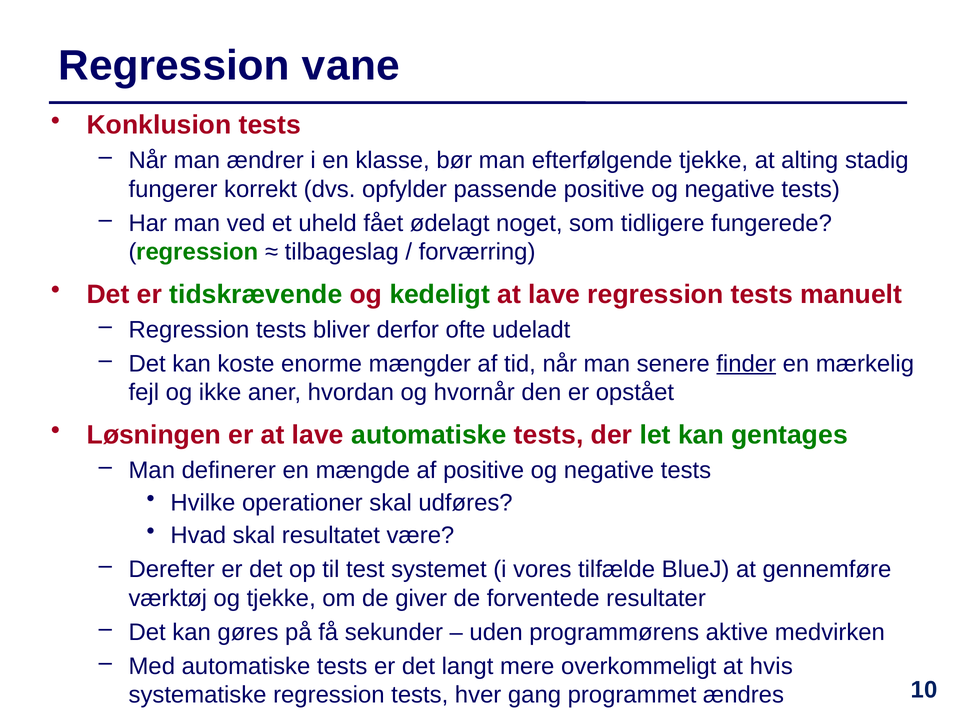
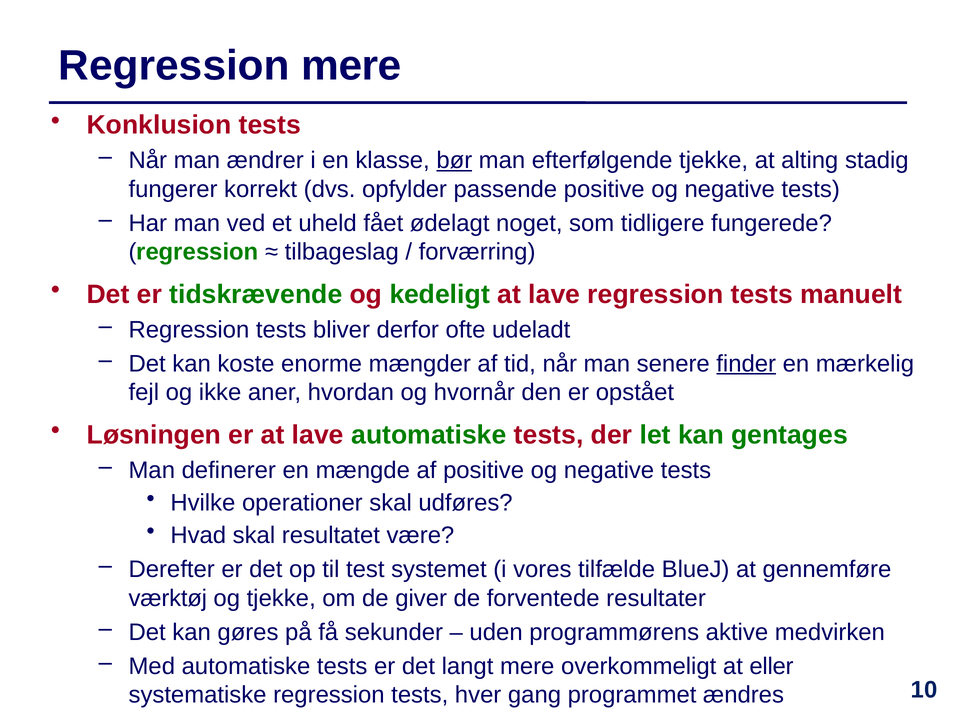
Regression vane: vane -> mere (351, 66)
bør underline: none -> present (454, 160)
hvis: hvis -> eller (771, 666)
